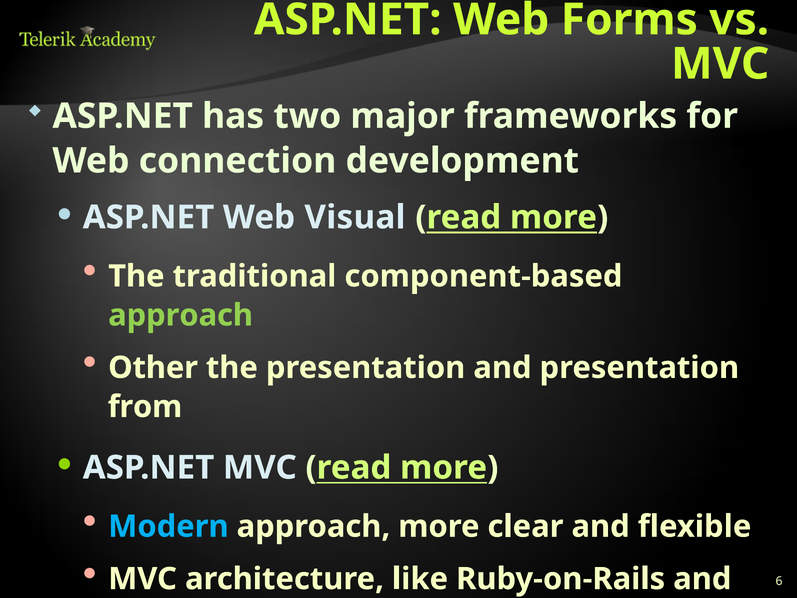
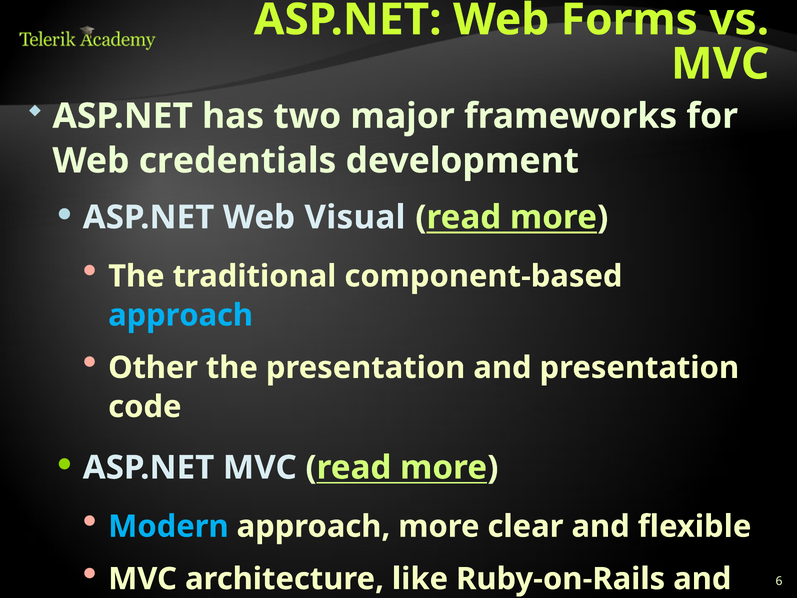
connection: connection -> credentials (238, 161)
approach colour: light green -> light blue (181, 315)
from: from -> code (145, 407)
